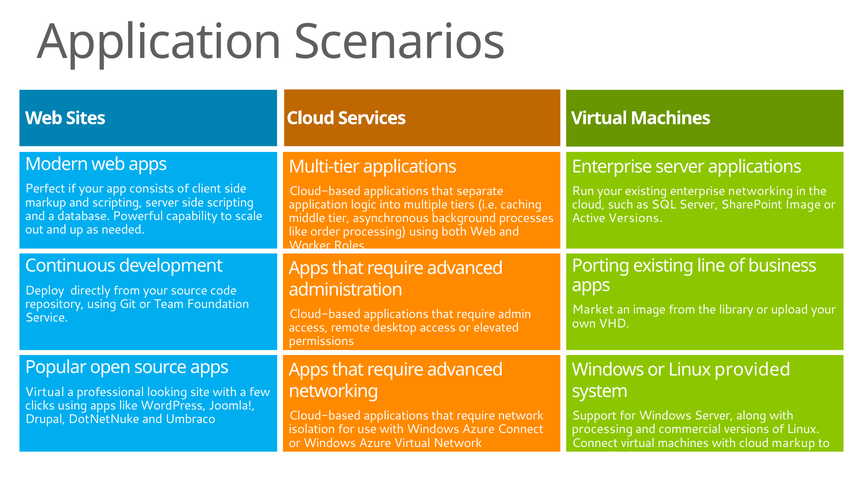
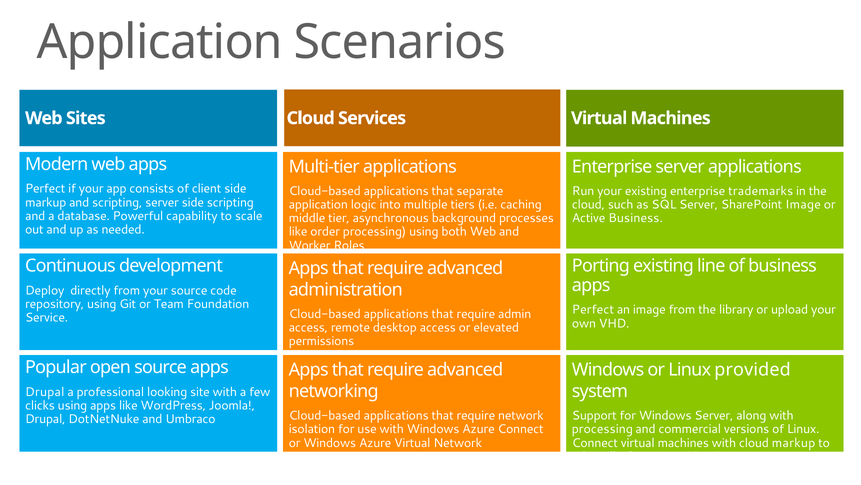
enterprise networking: networking -> trademarks (761, 191)
Active Versions: Versions -> Business (636, 218)
Market: Market -> Perfect (593, 309)
Virtual: Virtual -> Drupal (45, 391)
